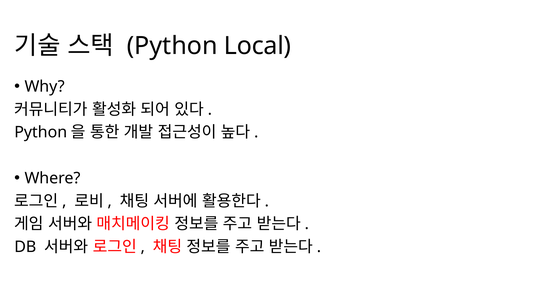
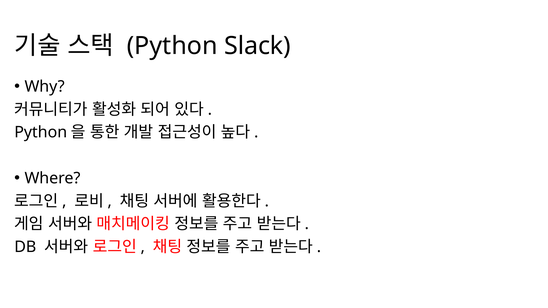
Local: Local -> Slack (257, 46)
